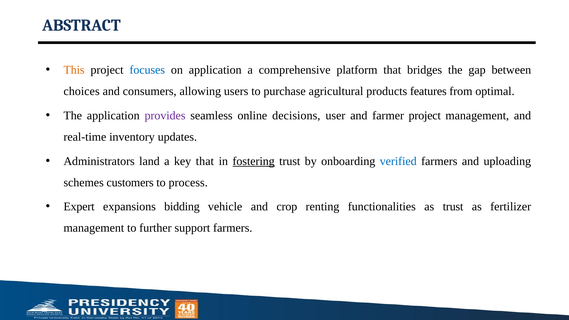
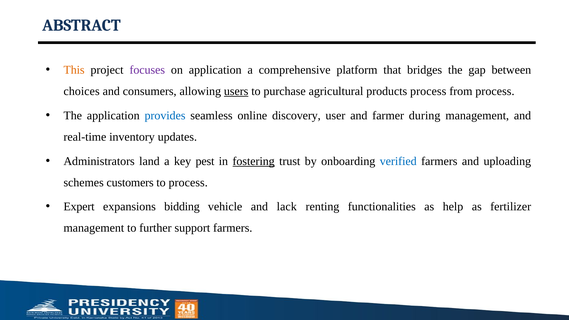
focuses colour: blue -> purple (147, 70)
users underline: none -> present (236, 91)
products features: features -> process (428, 91)
from optimal: optimal -> process (495, 91)
provides colour: purple -> blue (165, 116)
decisions: decisions -> discovery (296, 116)
farmer project: project -> during (425, 116)
key that: that -> pest (205, 161)
crop: crop -> lack (287, 207)
as trust: trust -> help (453, 207)
